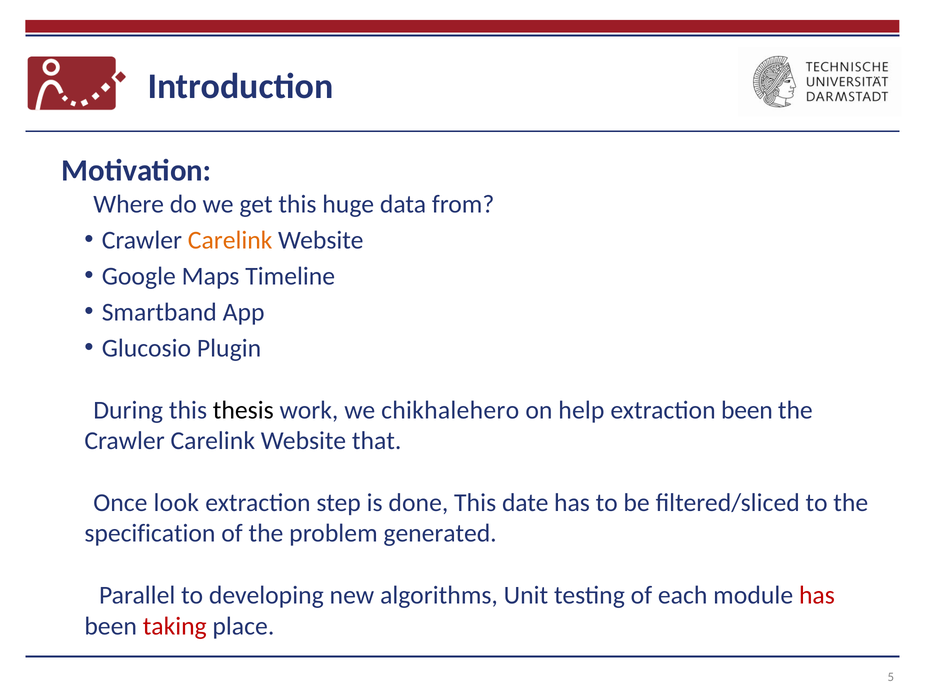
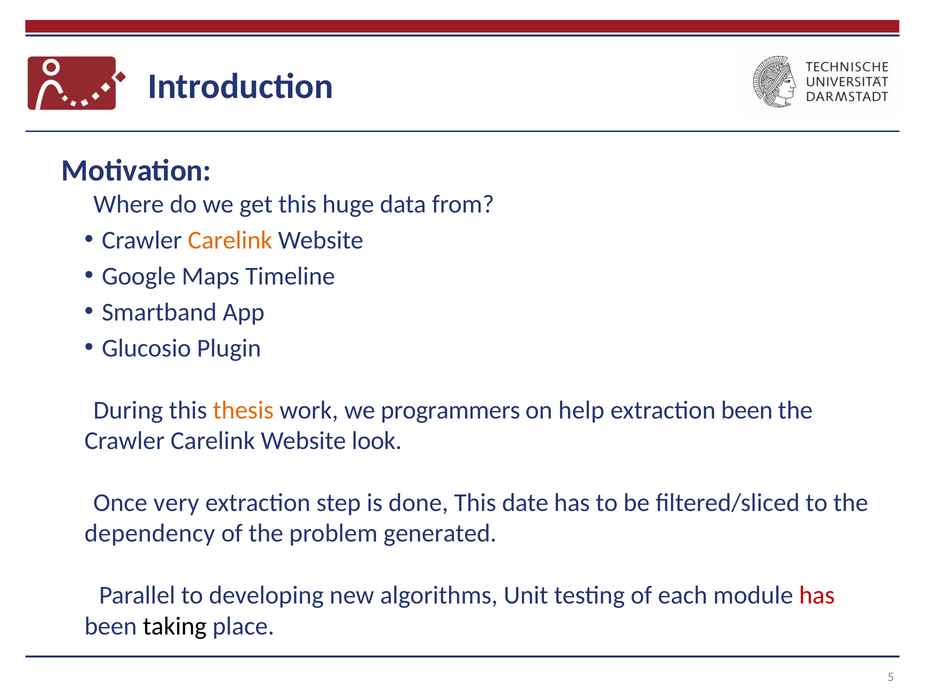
thesis colour: black -> orange (243, 410)
chikhalehero: chikhalehero -> programmers (450, 410)
that: that -> look (377, 441)
look: look -> very (176, 502)
specification: specification -> dependency (150, 533)
taking colour: red -> black (175, 626)
